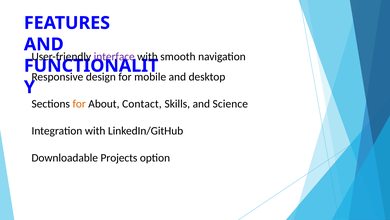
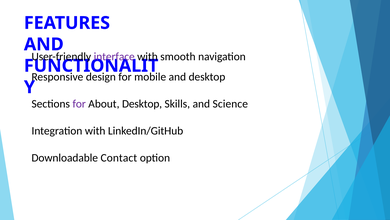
for colour: orange -> purple (79, 104)
About Contact: Contact -> Desktop (142, 104)
Projects: Projects -> Contact (119, 157)
